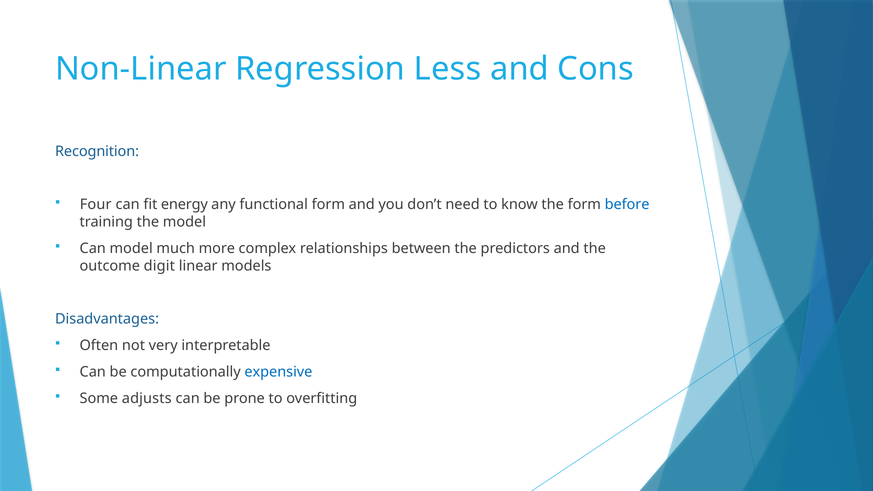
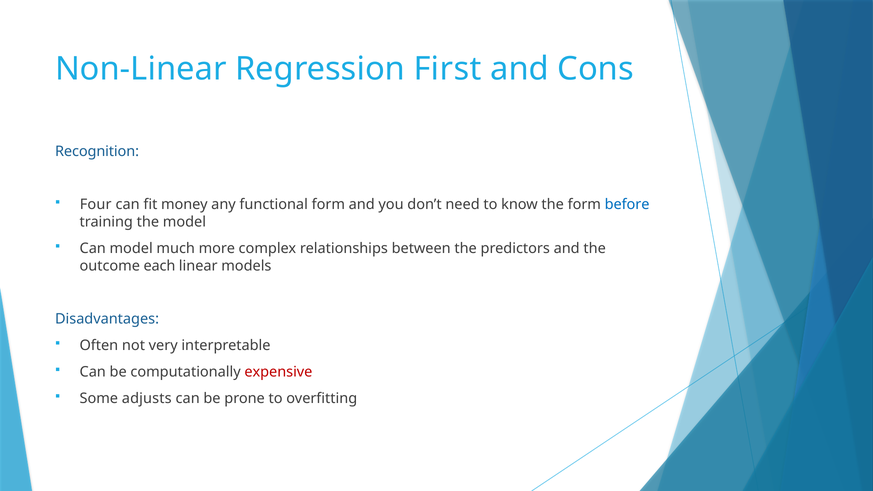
Less: Less -> First (448, 69)
energy: energy -> money (184, 204)
digit: digit -> each (159, 266)
expensive colour: blue -> red (278, 372)
